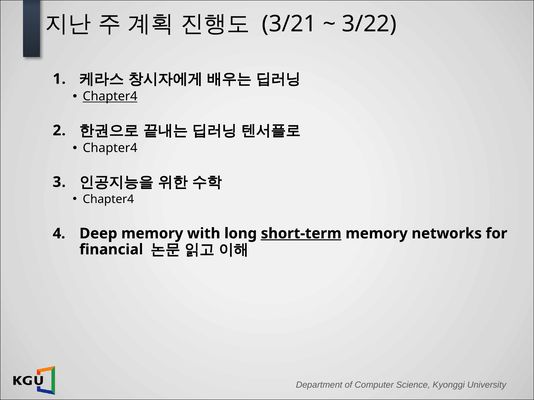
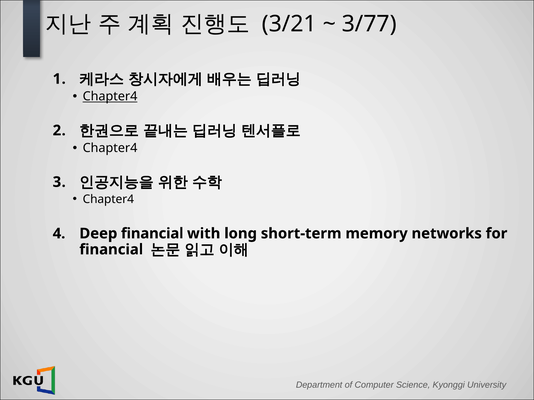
3/22: 3/22 -> 3/77 (369, 24)
Deep memory: memory -> financial (152, 234)
short-term underline: present -> none (301, 234)
